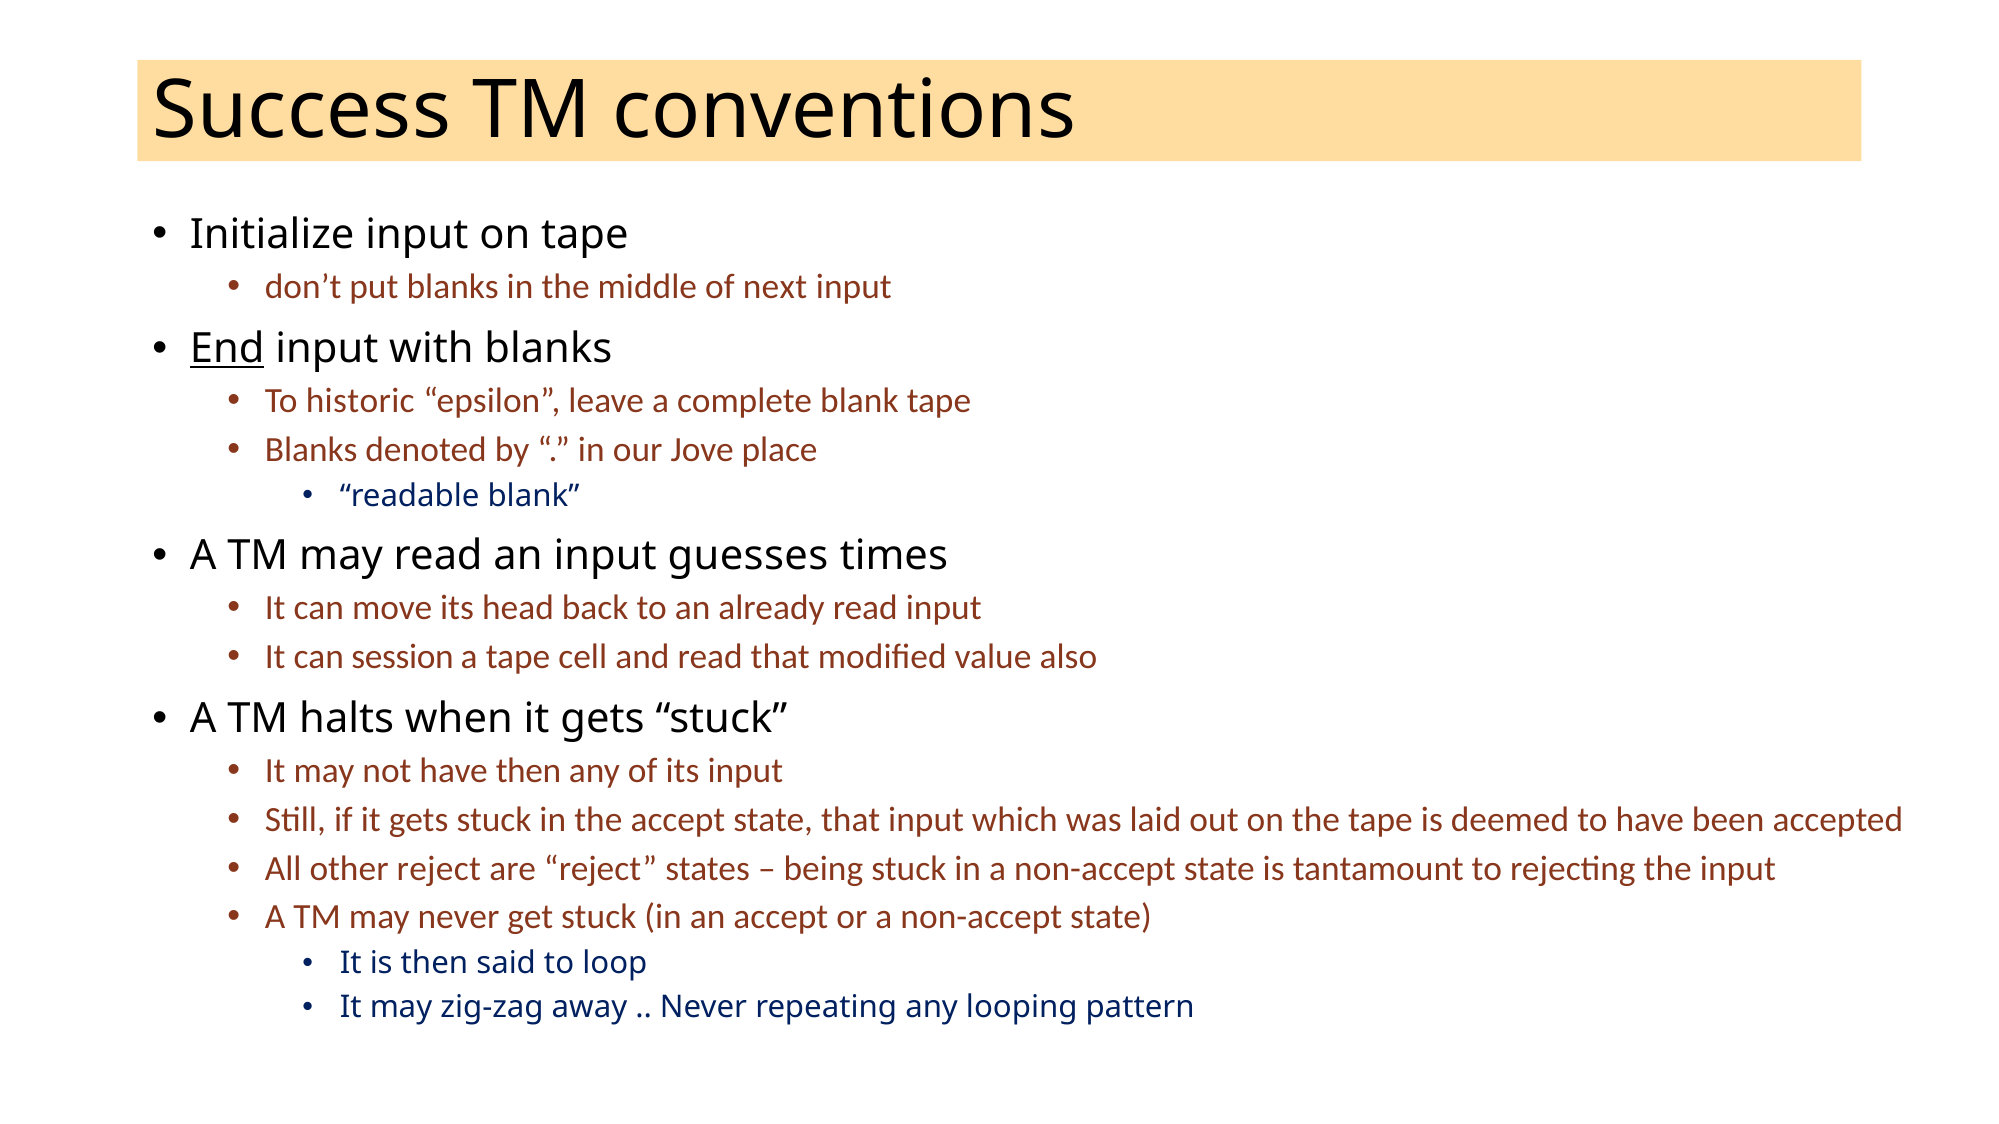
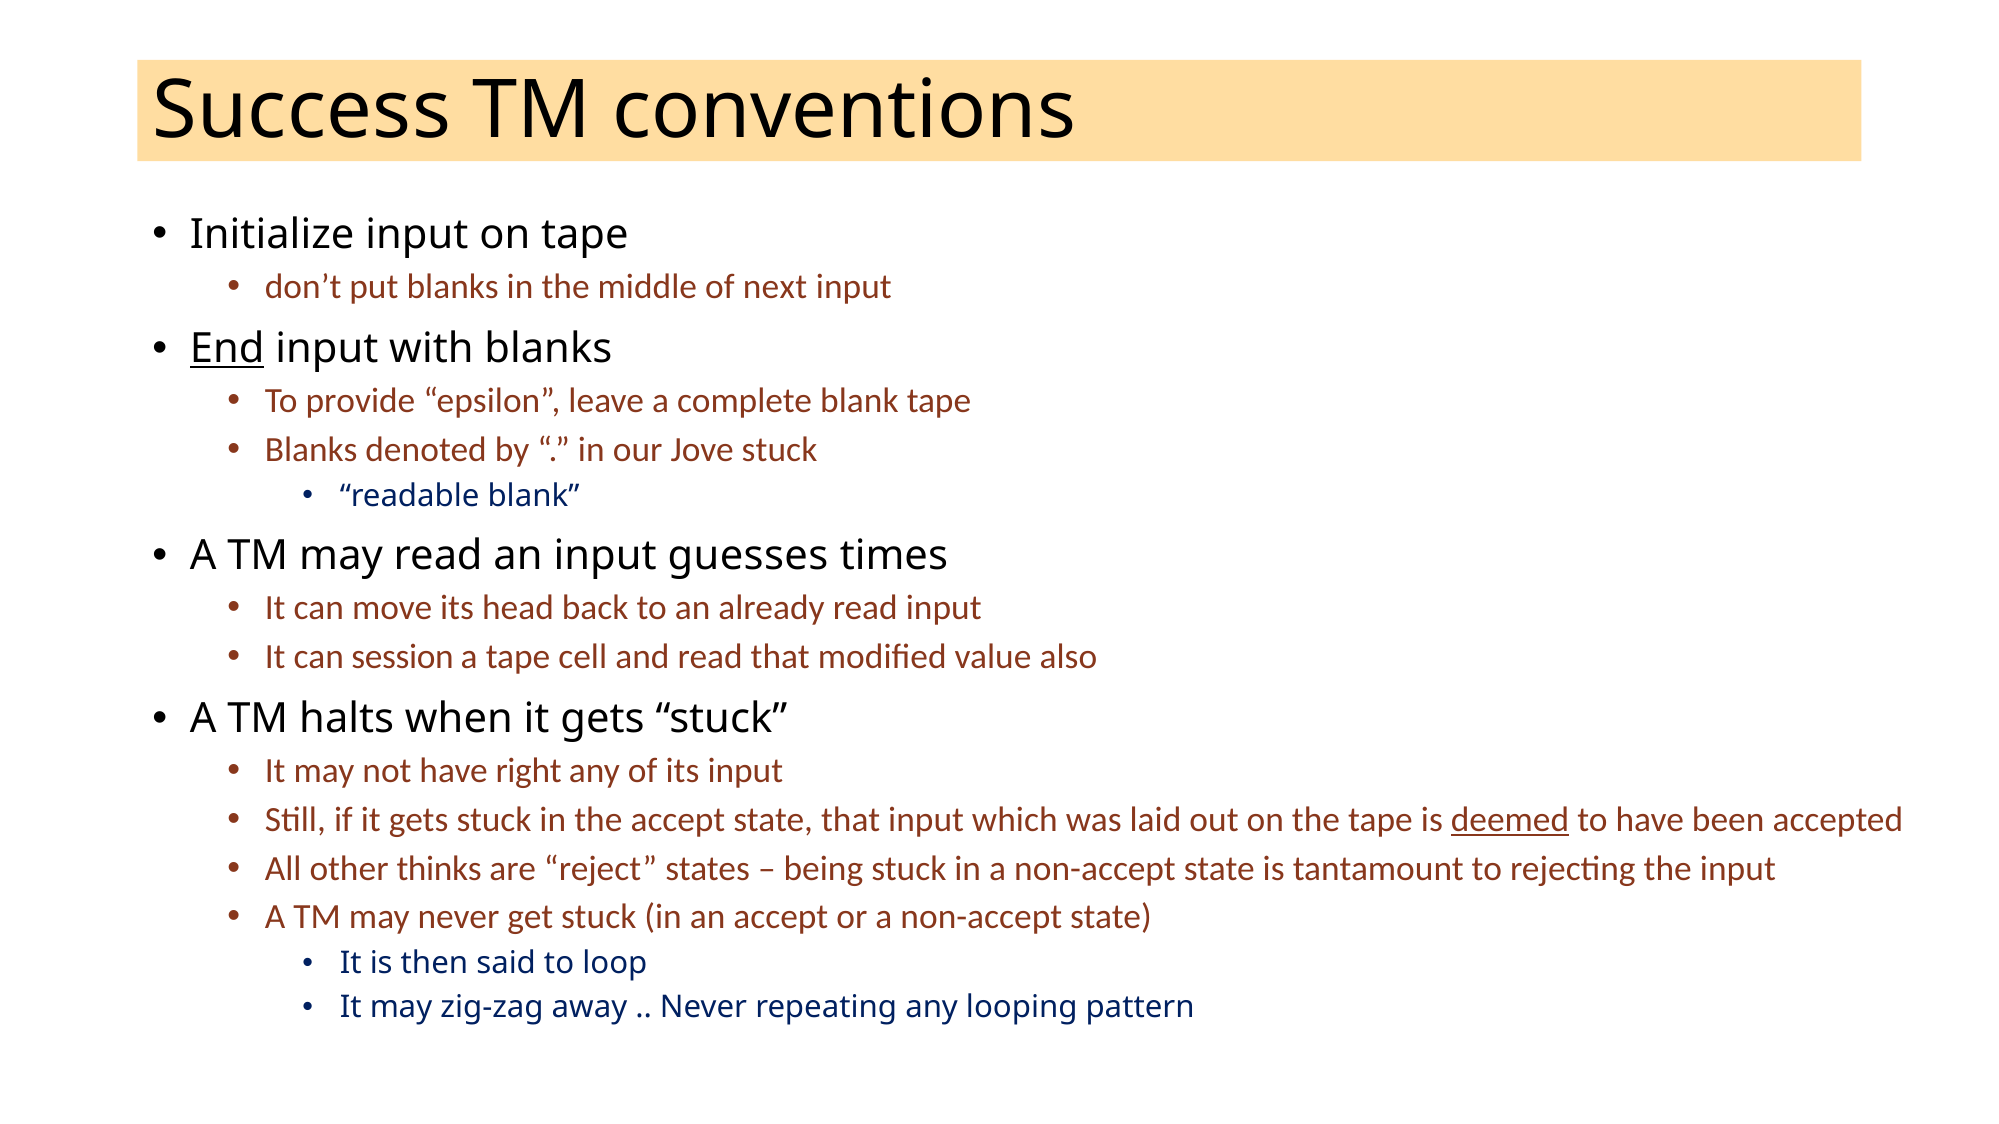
historic: historic -> provide (360, 401)
Jove place: place -> stuck (780, 450)
have then: then -> right (529, 772)
deemed underline: none -> present (1510, 820)
other reject: reject -> thinks (439, 869)
